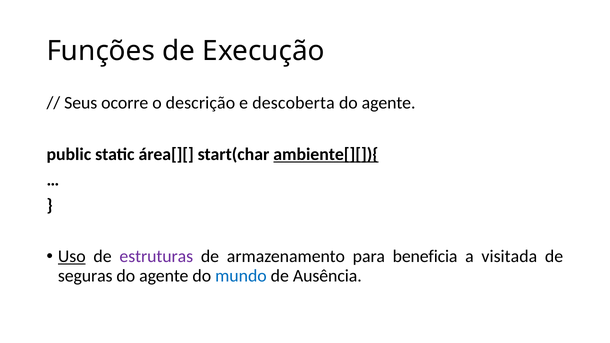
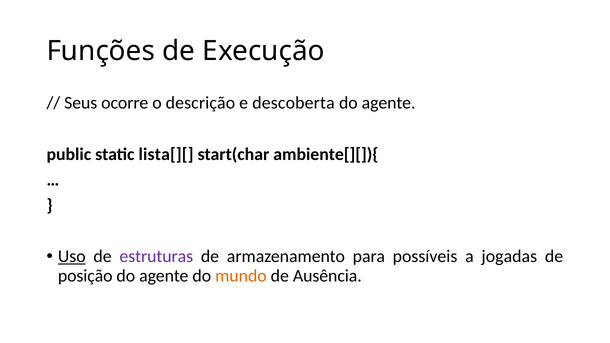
área[][: área[][ -> lista[][ (166, 154)
ambiente[][]){ underline: present -> none (326, 154)
beneficia: beneficia -> possíveis (425, 257)
visitada: visitada -> jogadas (509, 257)
seguras: seguras -> posição (85, 276)
mundo colour: blue -> orange (241, 276)
